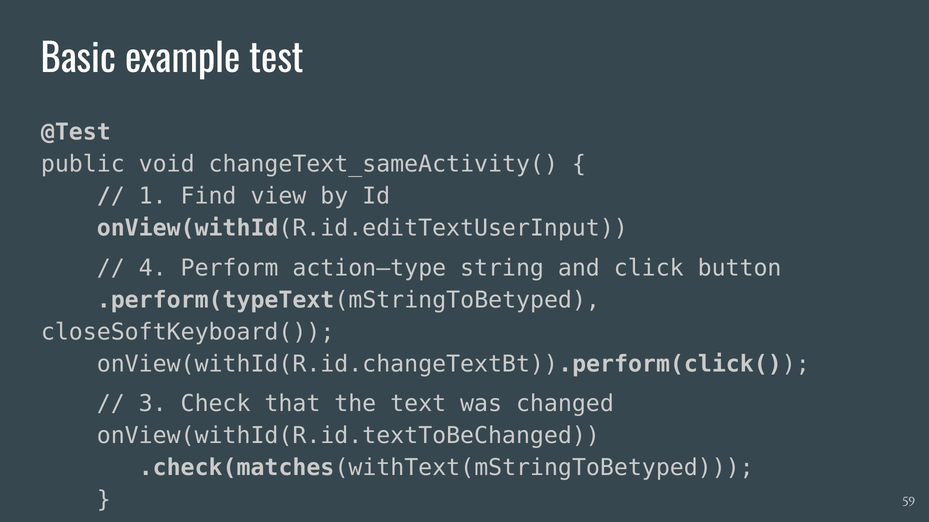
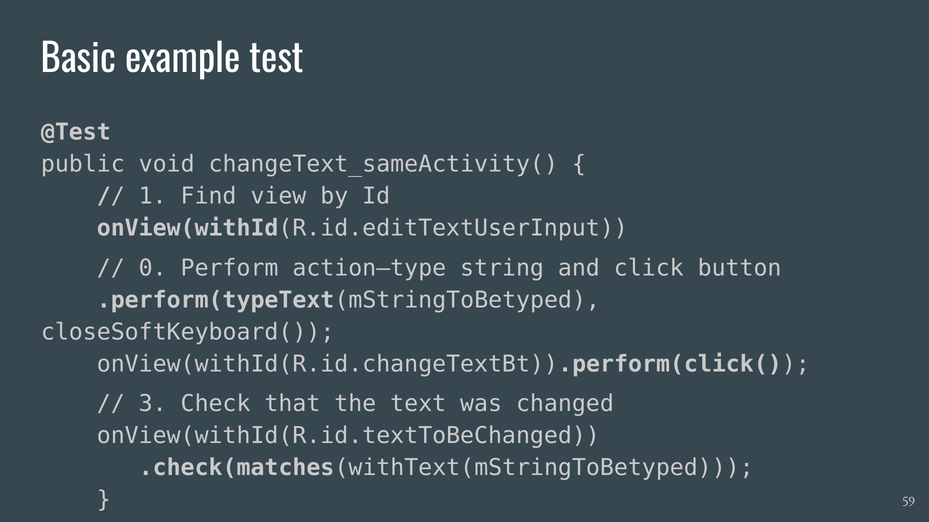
4: 4 -> 0 (153, 268)
